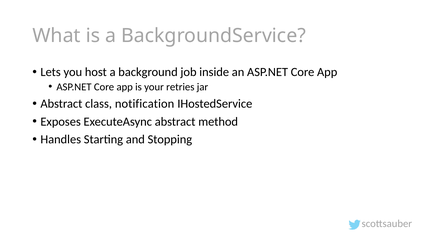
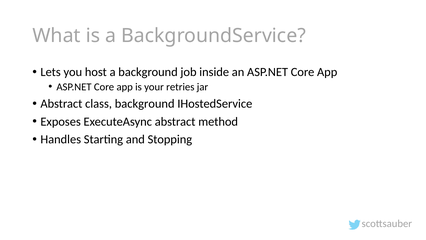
class notification: notification -> background (145, 104)
